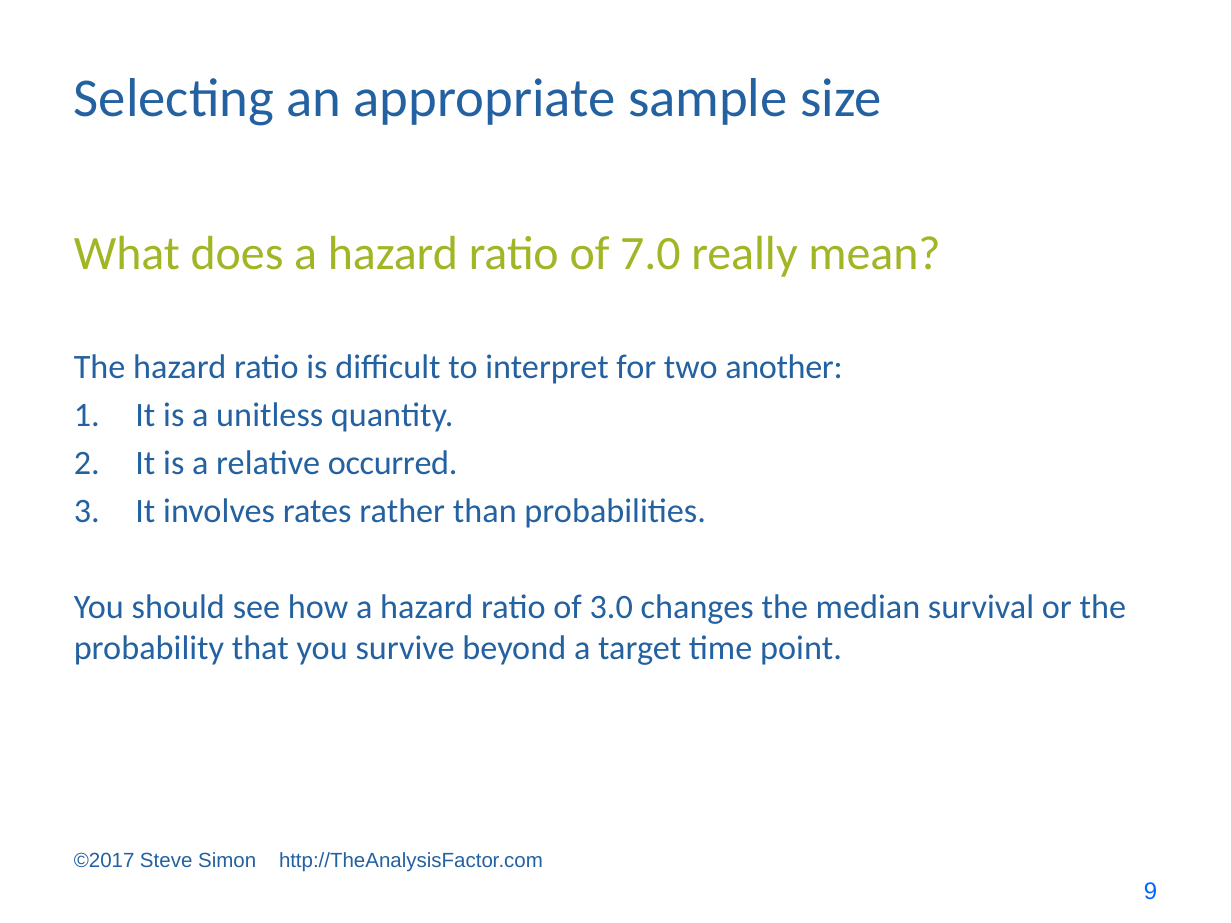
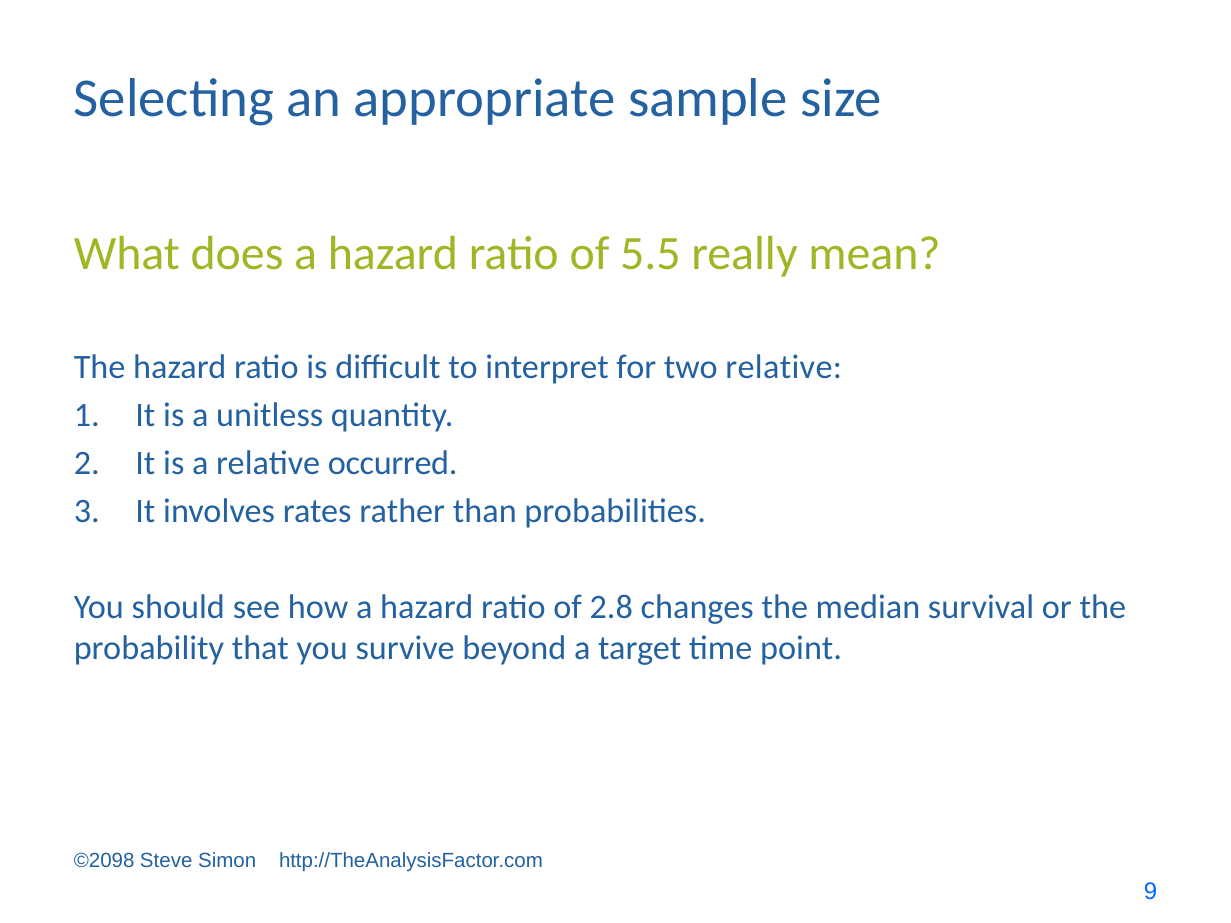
7.0: 7.0 -> 5.5 (650, 254)
two another: another -> relative (784, 368)
3.0: 3.0 -> 2.8 (611, 607)
©2017: ©2017 -> ©2098 (104, 861)
